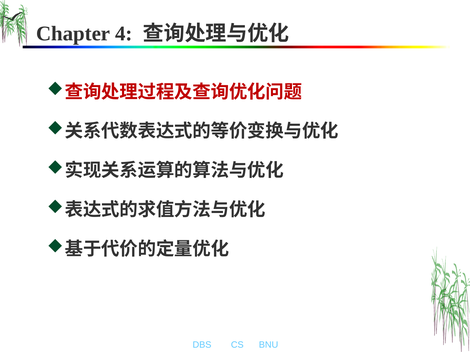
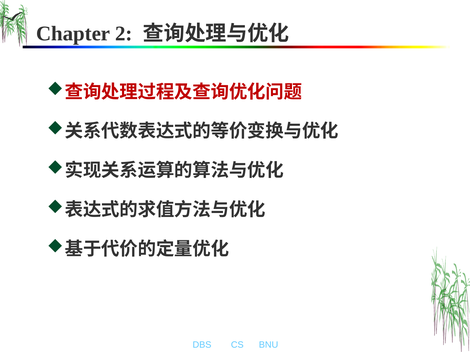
4: 4 -> 2 (124, 34)
